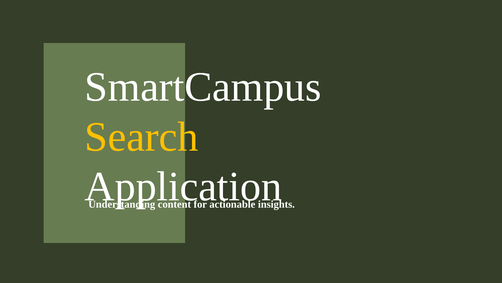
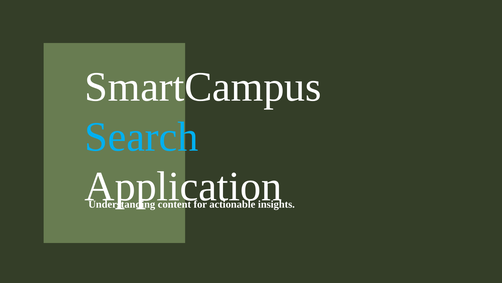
Search colour: yellow -> light blue (141, 137)
